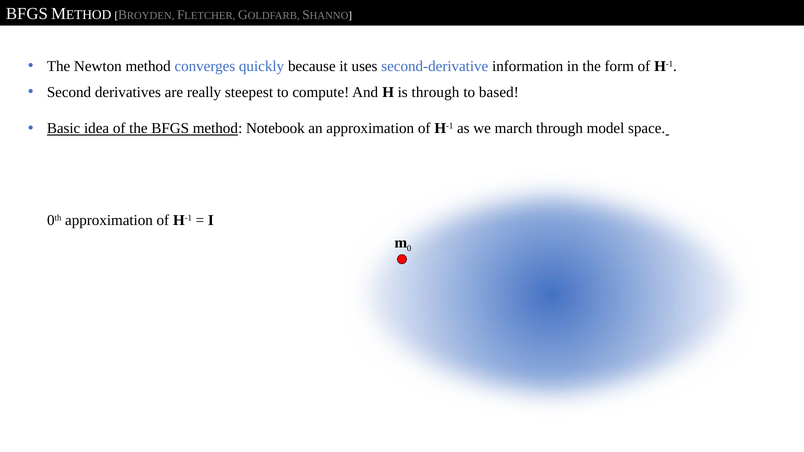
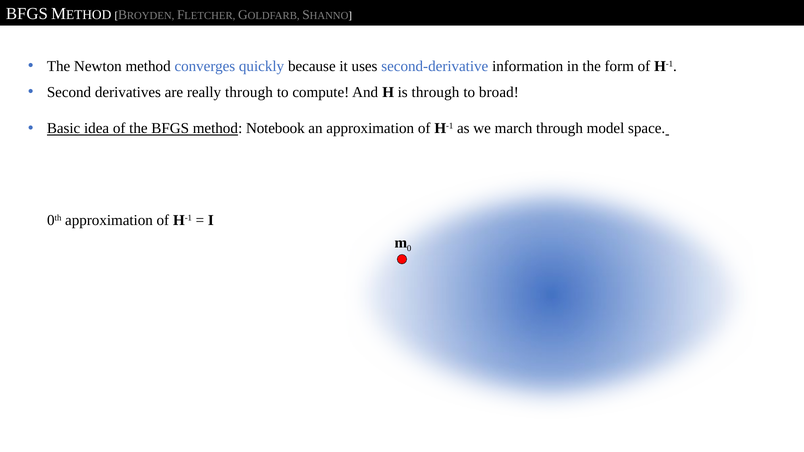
really steepest: steepest -> through (249, 92)
based: based -> broad (499, 92)
